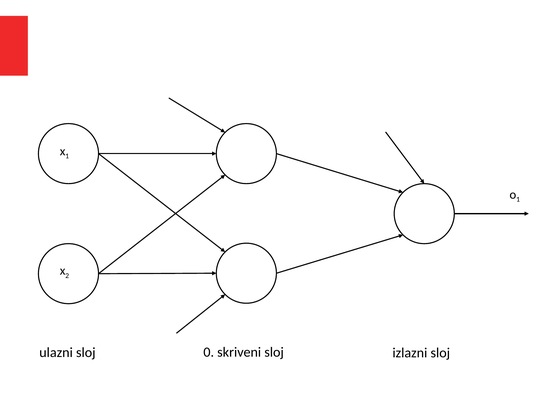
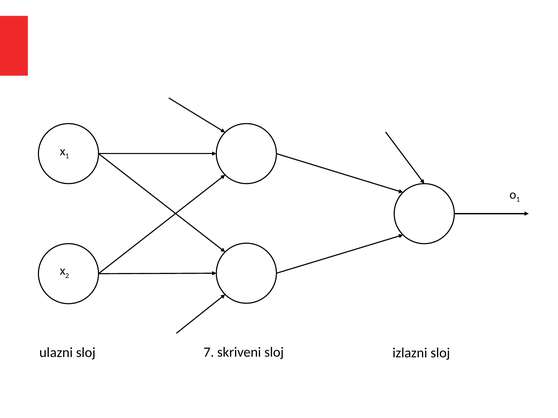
0: 0 -> 7 (209, 353)
